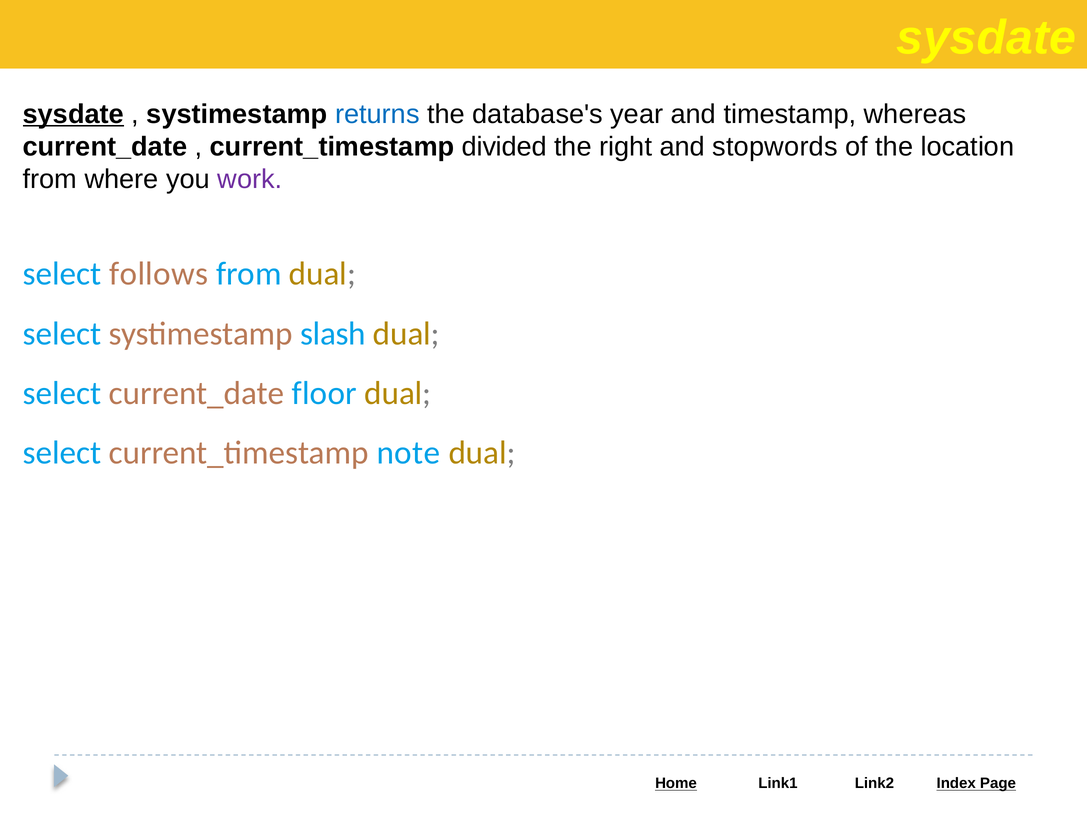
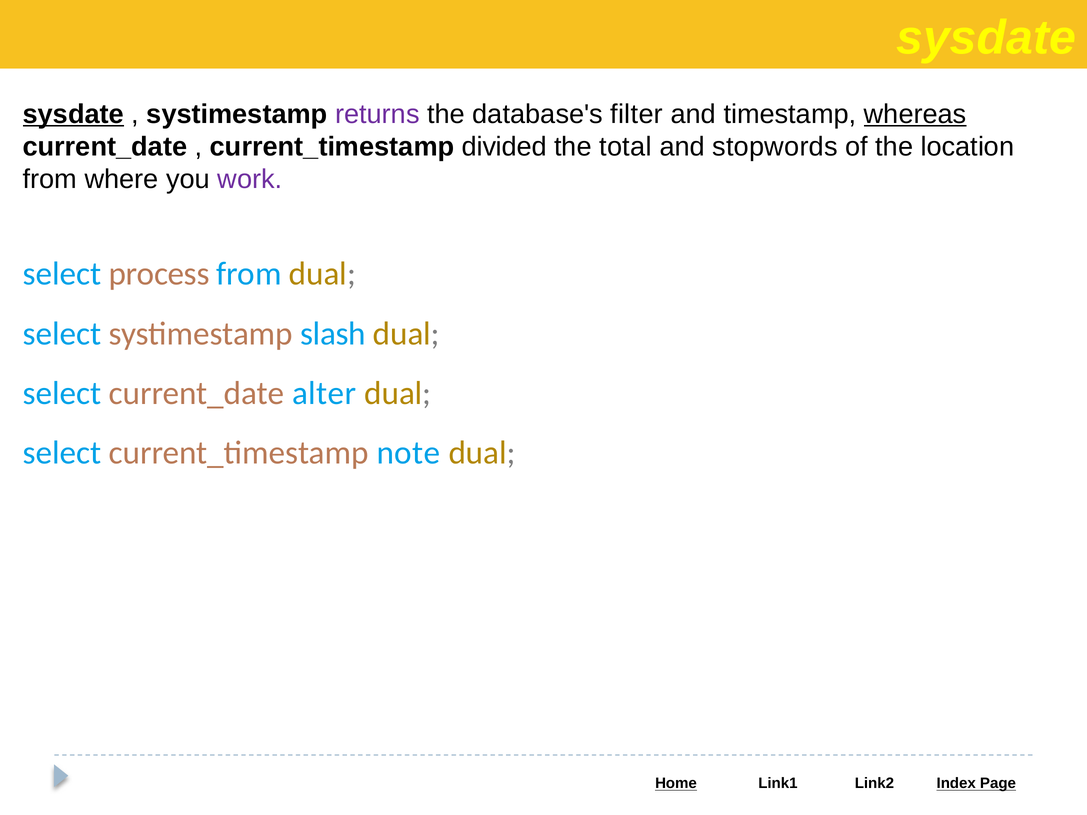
returns colour: blue -> purple (377, 114)
year: year -> filter (637, 114)
whereas underline: none -> present (915, 114)
right: right -> total (626, 147)
follows: follows -> process (159, 274)
floor: floor -> alter (324, 393)
